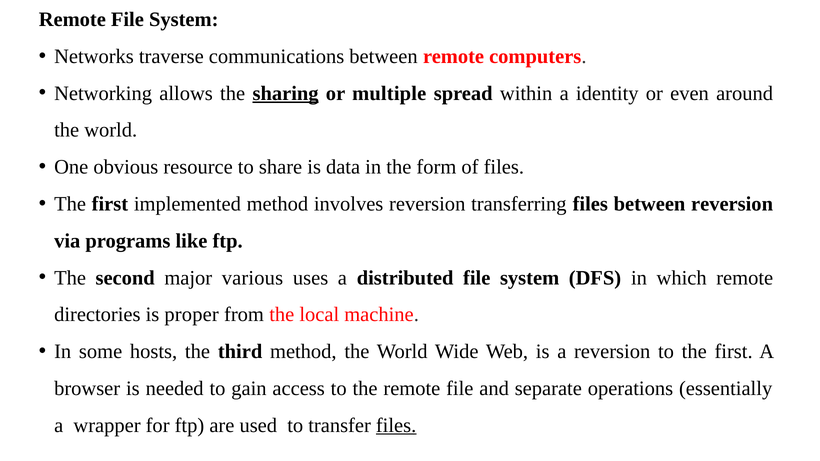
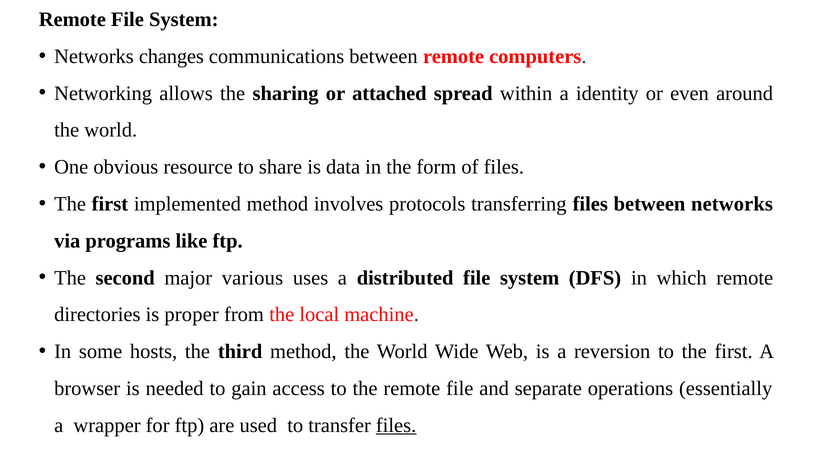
traverse: traverse -> changes (171, 56)
sharing underline: present -> none (286, 93)
multiple: multiple -> attached (389, 93)
involves reversion: reversion -> protocols (427, 204)
between reversion: reversion -> networks (732, 204)
